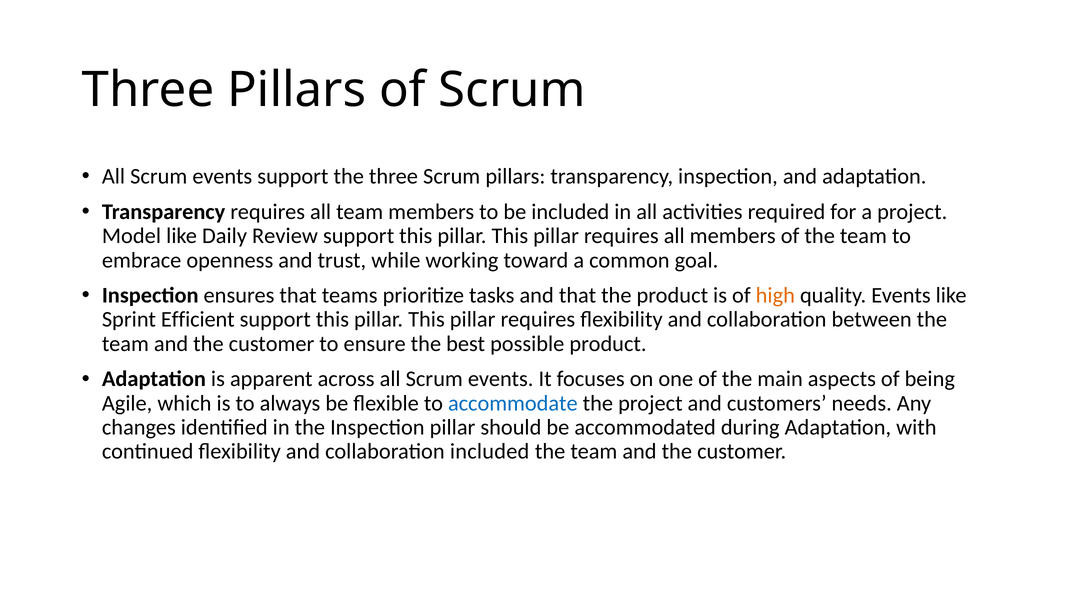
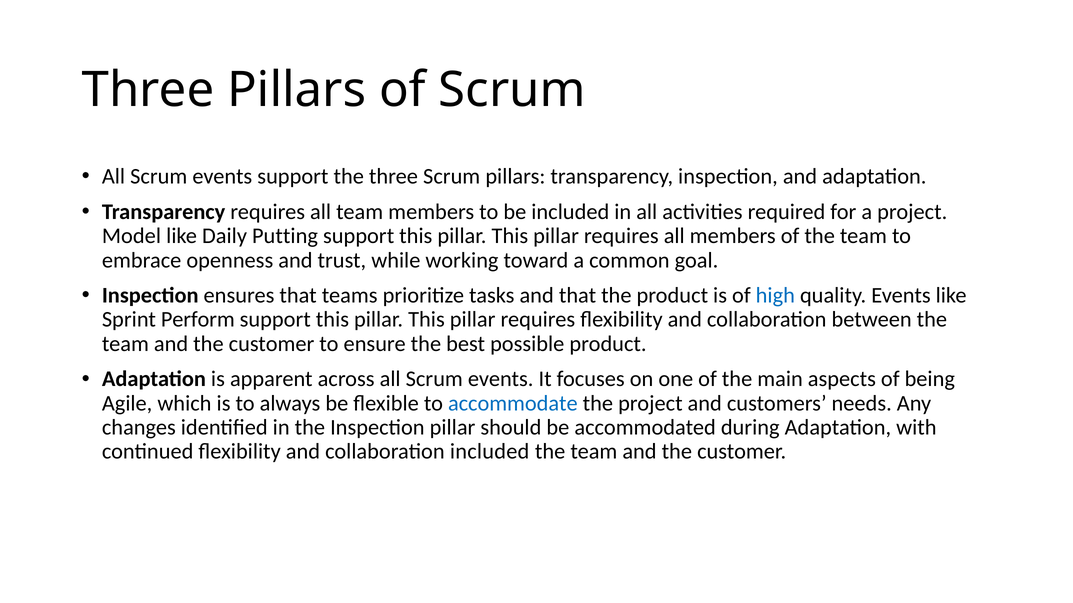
Review: Review -> Putting (285, 236)
high colour: orange -> blue (775, 296)
Efficient: Efficient -> Perform (198, 320)
